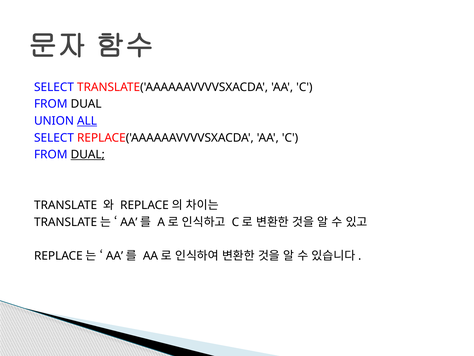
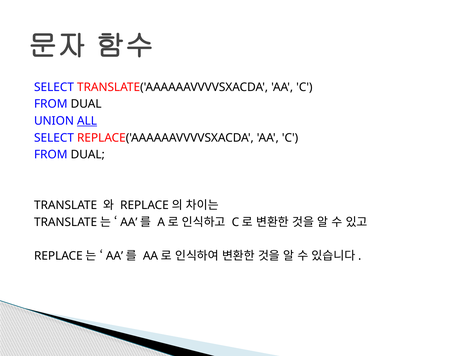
DUAL underline: present -> none (88, 154)
